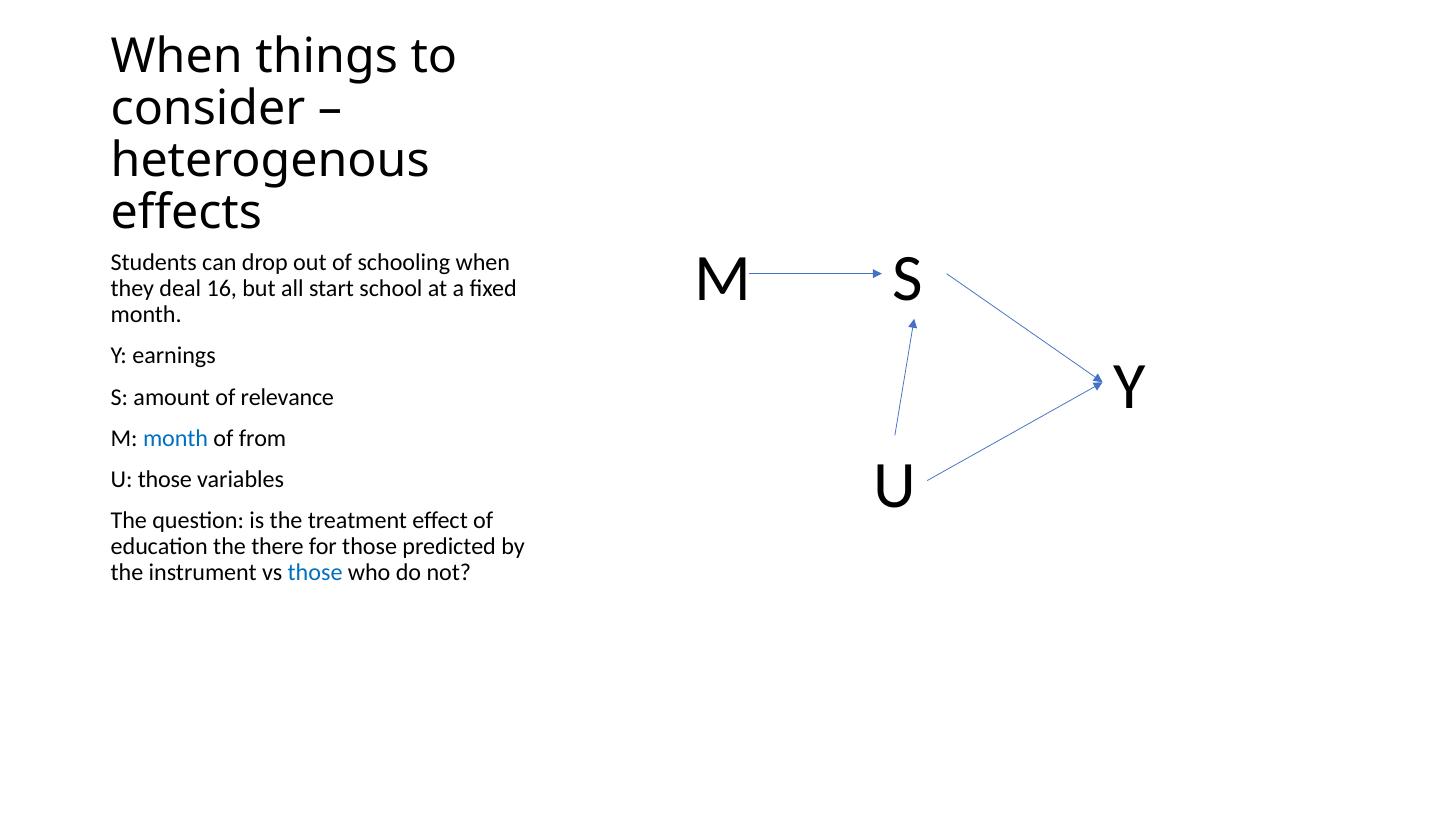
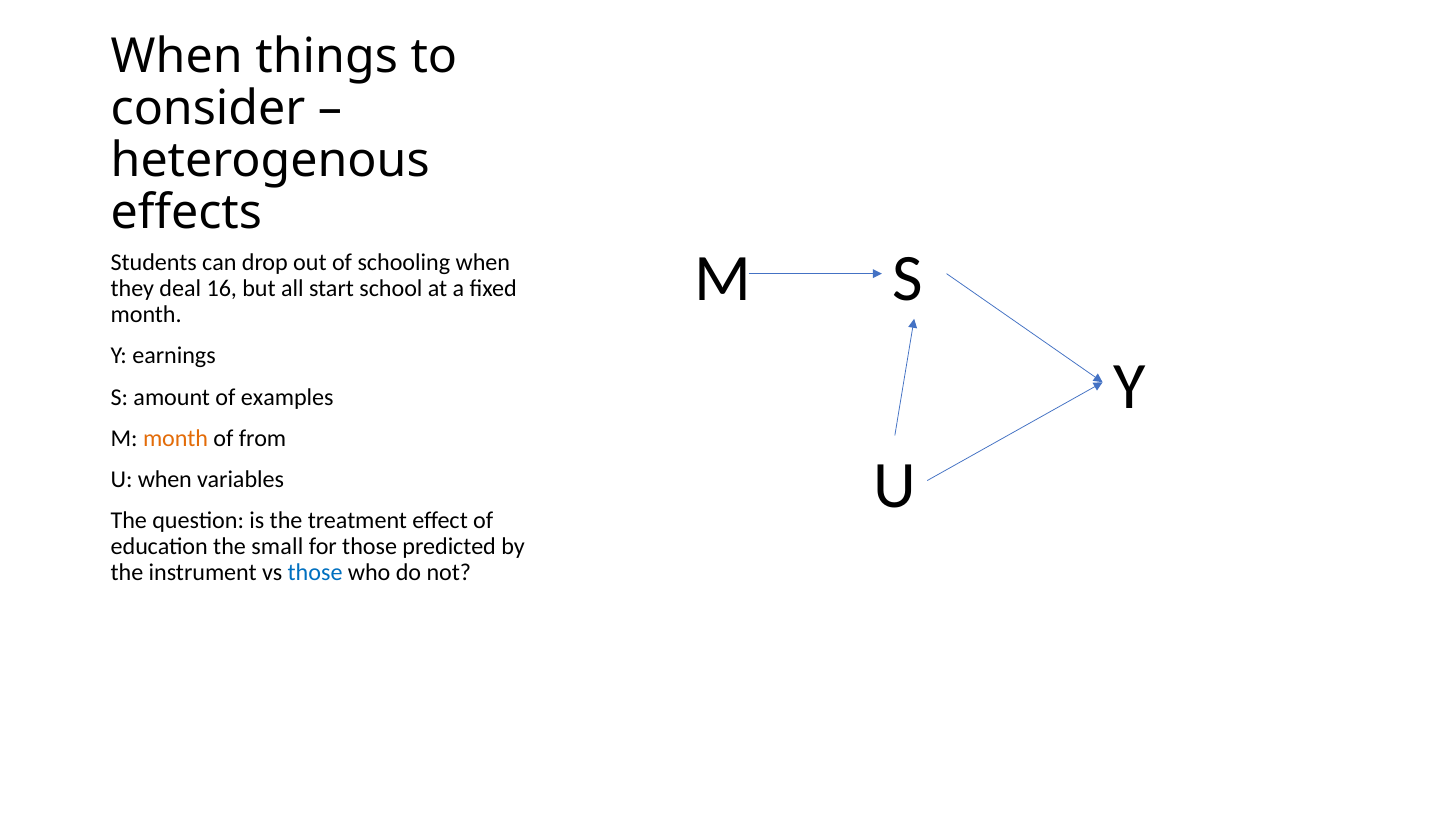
relevance: relevance -> examples (287, 397)
month colour: blue -> orange (176, 438)
U those: those -> when (165, 479)
there: there -> small (277, 546)
